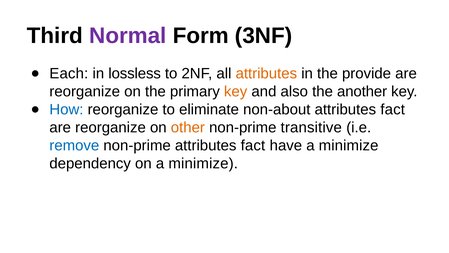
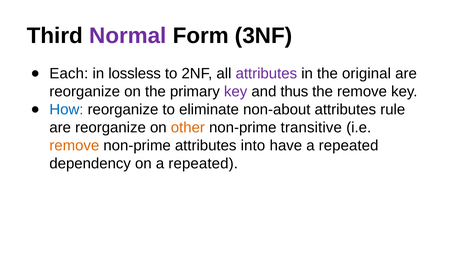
attributes colour: orange -> purple (266, 73)
provide: provide -> original (366, 73)
key colour: orange -> purple (236, 91)
also: also -> thus (294, 91)
the another: another -> remove (362, 91)
fact: fact -> rule (393, 109)
remove colour: blue -> orange (74, 145)
non-prime attributes fact: fact -> into (253, 145)
have a minimize: minimize -> repeated (349, 145)
on a minimize: minimize -> repeated (203, 163)
